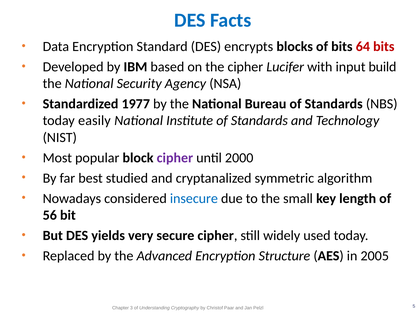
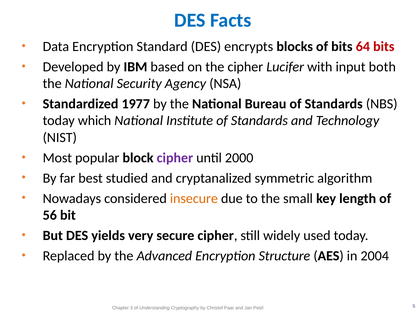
build: build -> both (382, 67)
easily: easily -> which (95, 121)
insecure colour: blue -> orange (194, 198)
2005: 2005 -> 2004 (375, 256)
